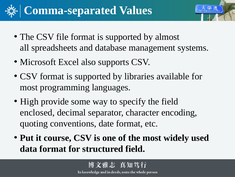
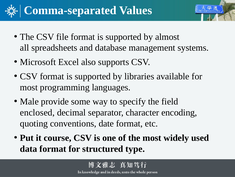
High: High -> Male (29, 101)
structured field: field -> type (135, 148)
